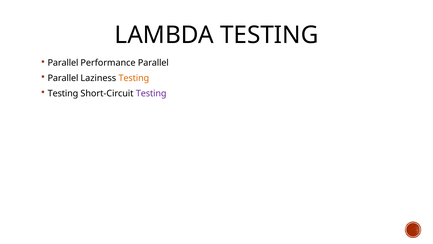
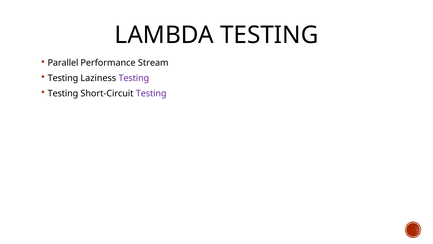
Performance Parallel: Parallel -> Stream (153, 63)
Parallel: Parallel -> Testing (63, 78)
Testing colour: orange -> purple (134, 78)
